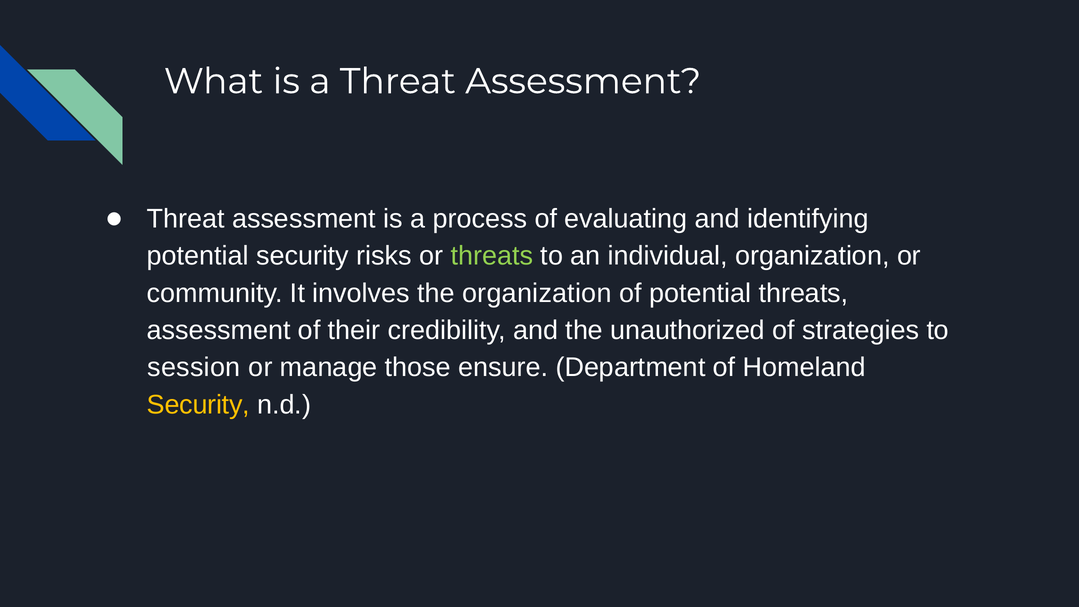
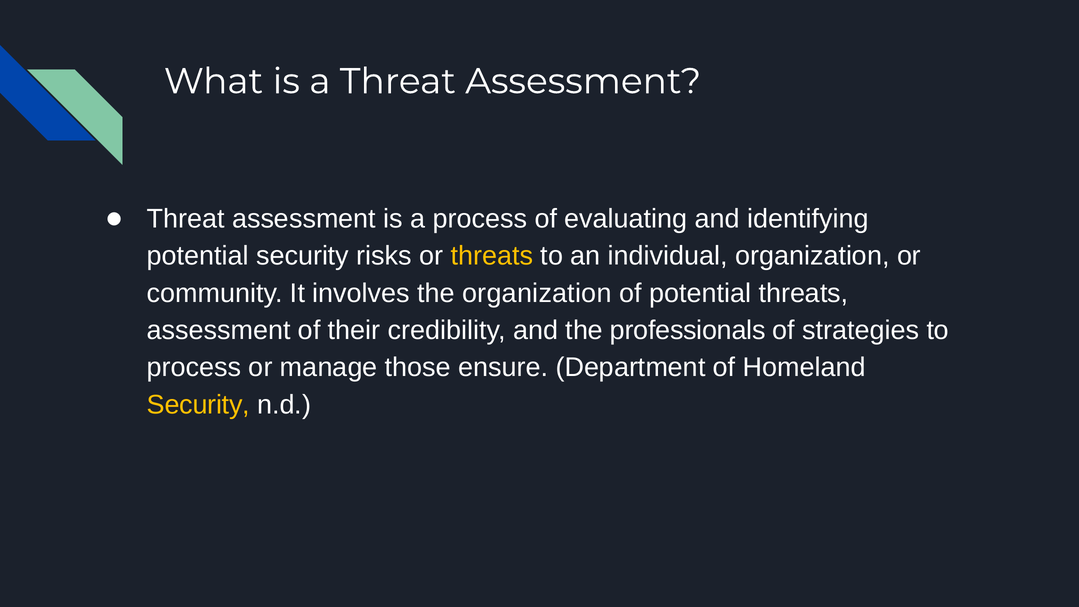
threats colour: light green -> yellow (492, 256)
unauthorized: unauthorized -> professionals (688, 330)
session: session -> process (194, 368)
